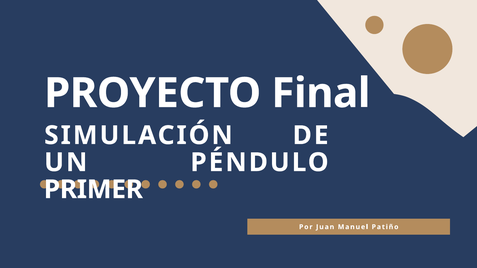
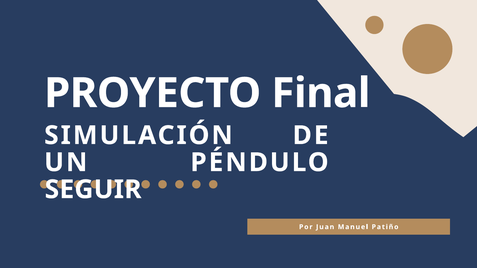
PRIMER: PRIMER -> SEGUIR (93, 190)
